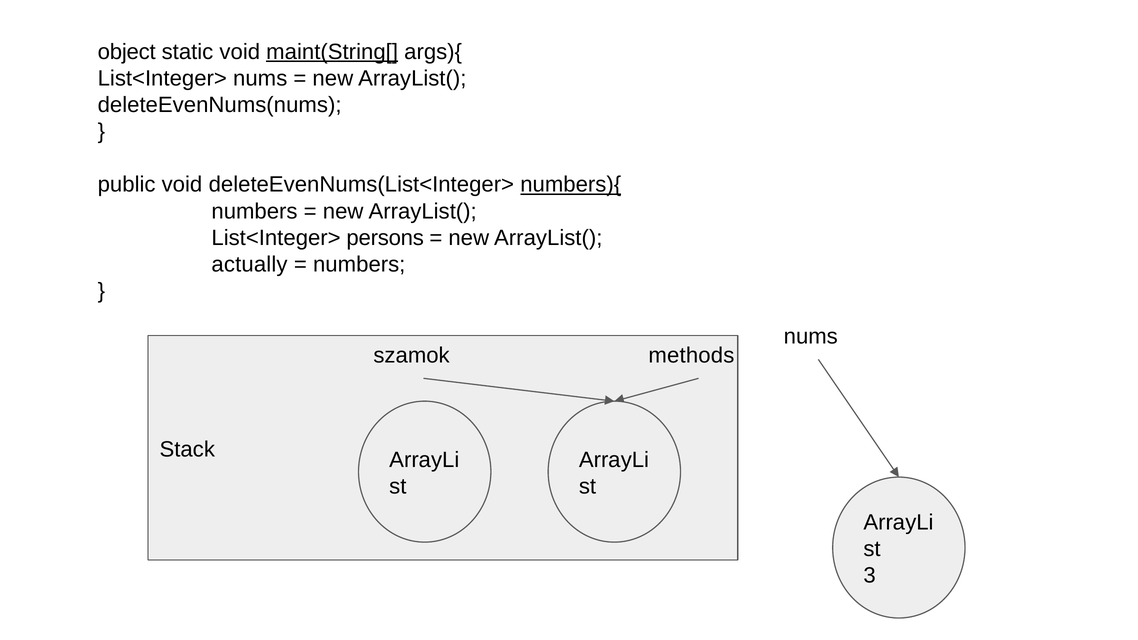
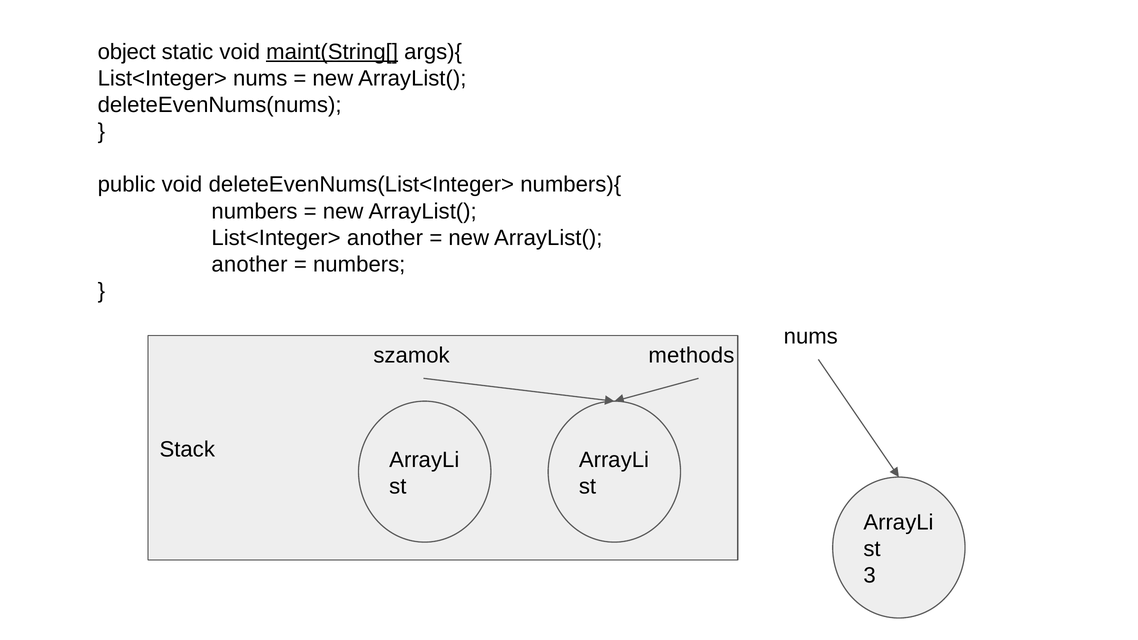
numbers){ underline: present -> none (571, 185)
List<Integer> persons: persons -> another (385, 238)
actually: actually -> another (250, 264)
